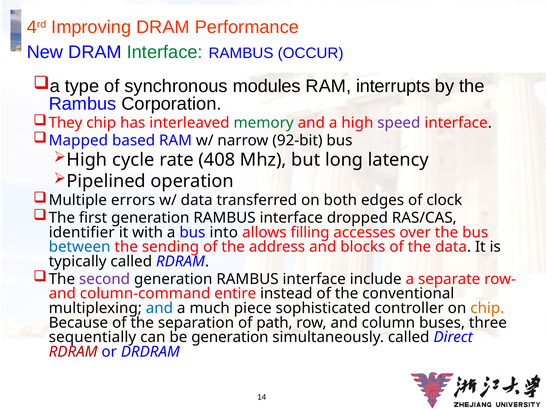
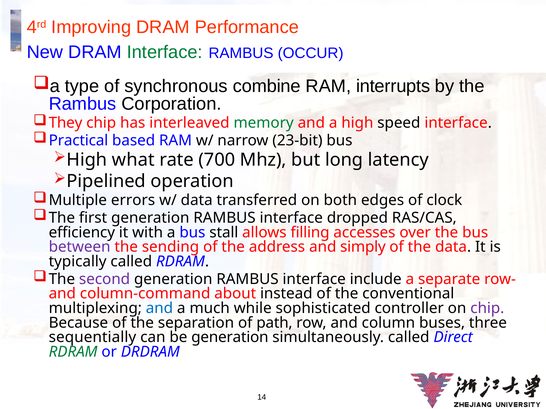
modules: modules -> combine (267, 86)
speed colour: purple -> black (399, 123)
Mapped: Mapped -> Practical (78, 141)
92-bit: 92-bit -> 23-bit (297, 141)
cycle: cycle -> what (133, 160)
408: 408 -> 700 (217, 160)
identifier: identifier -> efficiency (82, 233)
into: into -> stall (224, 233)
between colour: blue -> purple (80, 247)
blocks: blocks -> simply (363, 247)
entire: entire -> about (235, 294)
piece: piece -> while (253, 309)
chip colour: orange -> purple (487, 309)
RDRAM colour: red -> green (73, 352)
